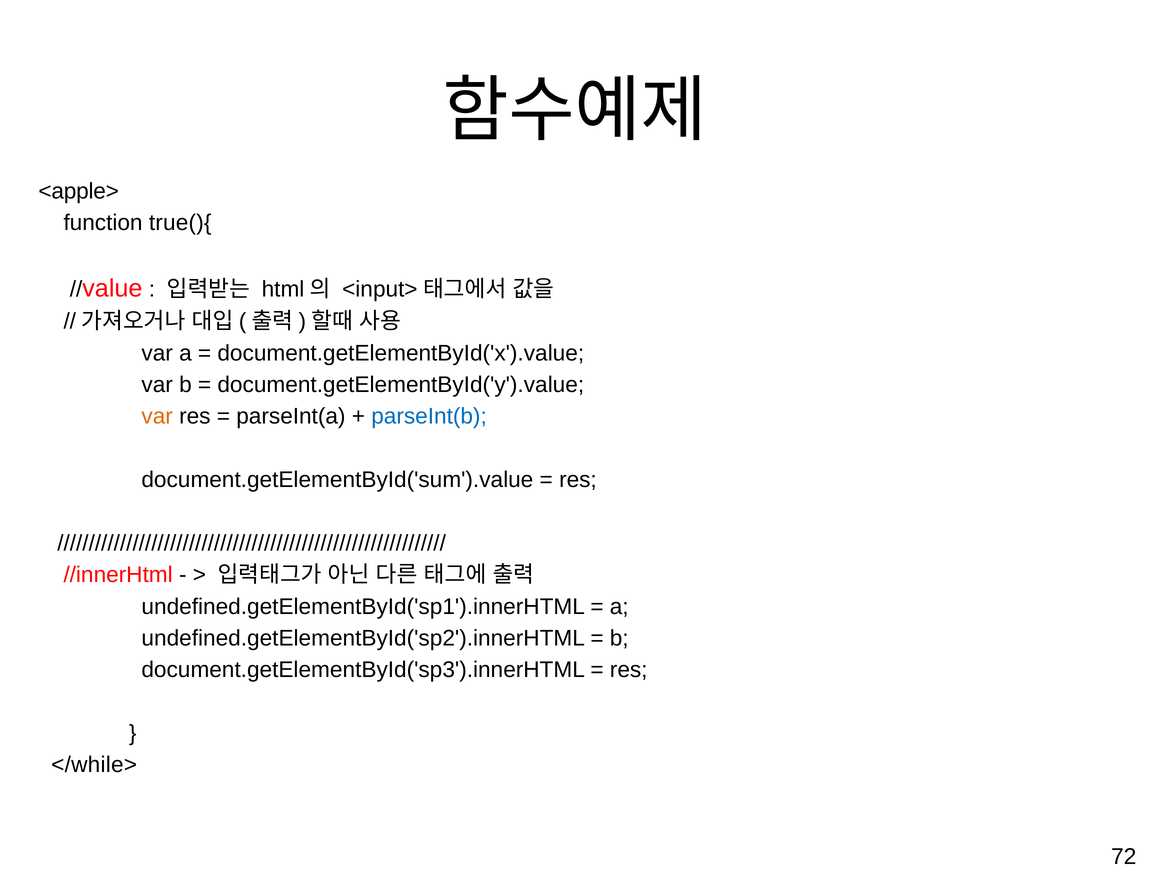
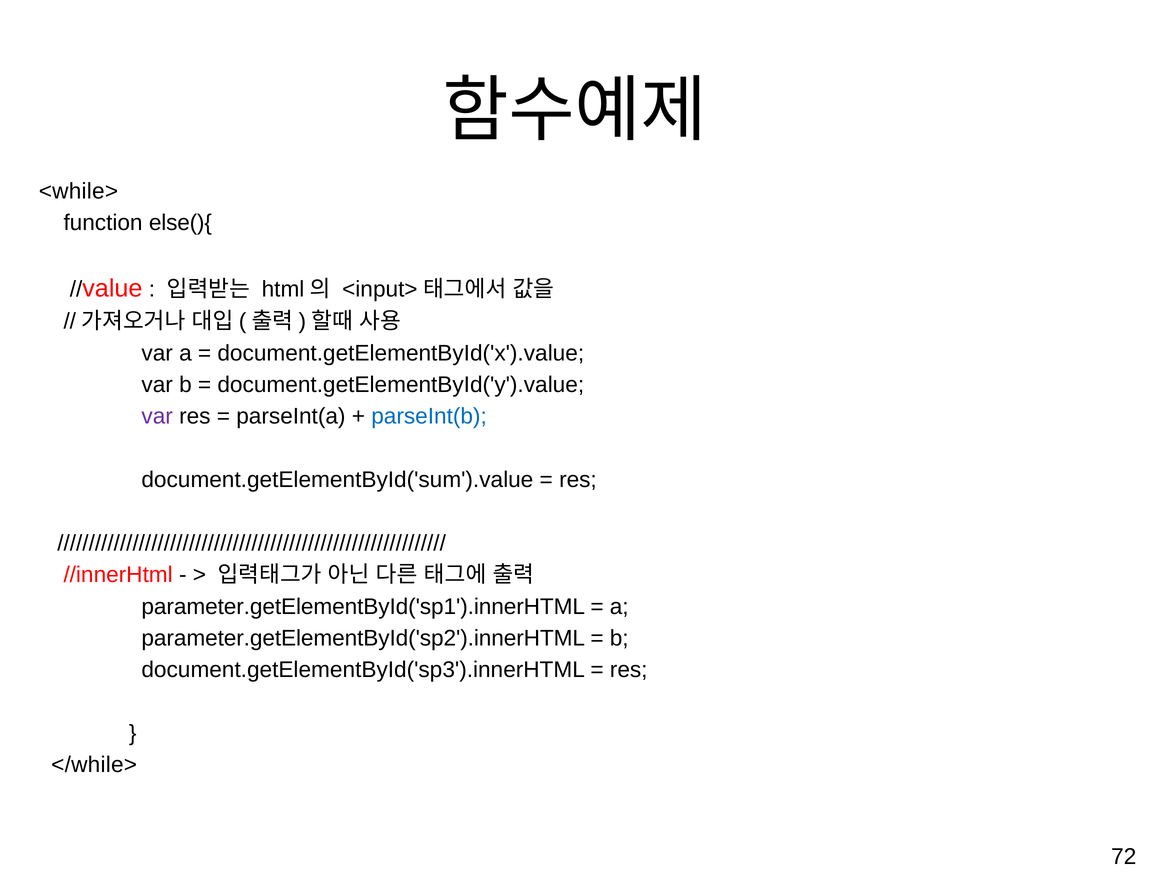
<apple>: <apple> -> <while> (78, 191)
true(){: true(){ -> else(){ (180, 223)
var colour: orange -> purple (157, 417)
undefined.getElementById('sp1').innerHTML: undefined.getElementById('sp1').innerHTML -> parameter.getElementById('sp1').innerHTML (363, 607)
undefined.getElementById('sp2').innerHTML: undefined.getElementById('sp2').innerHTML -> parameter.getElementById('sp2').innerHTML (363, 638)
